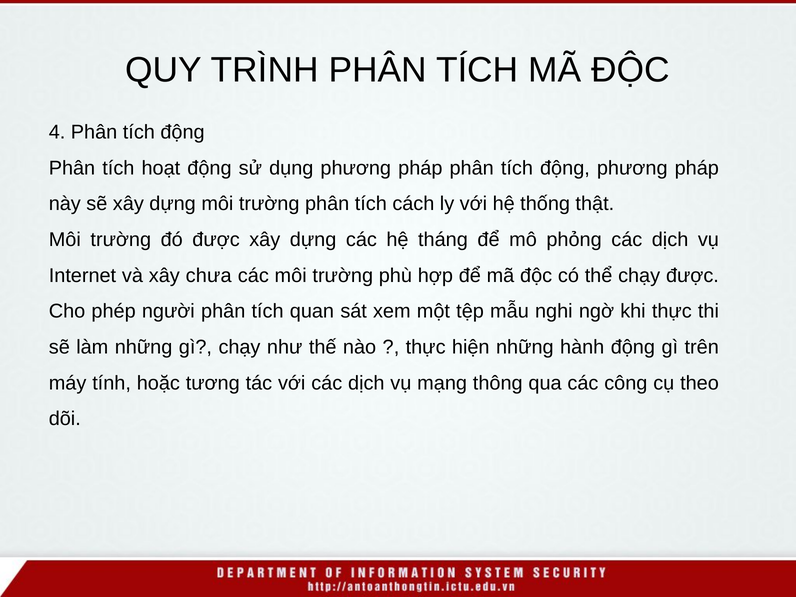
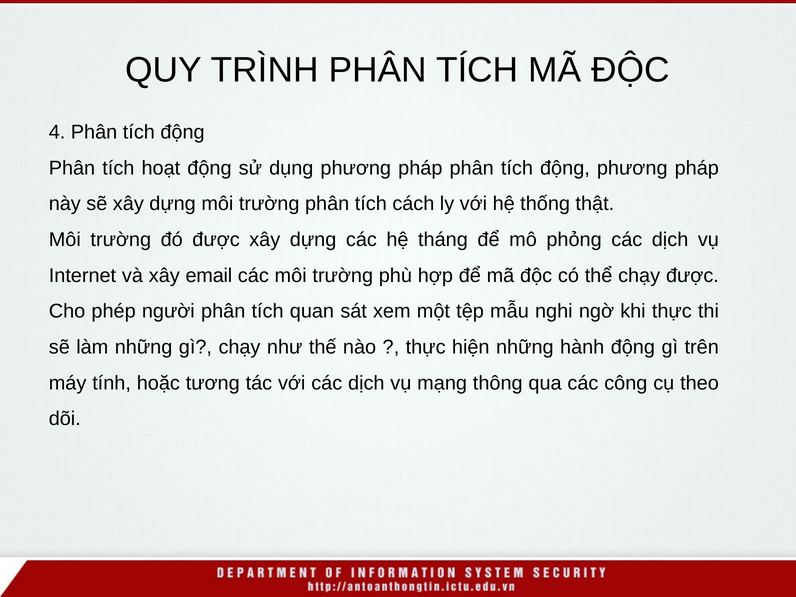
chưa: chưa -> email (209, 276)
